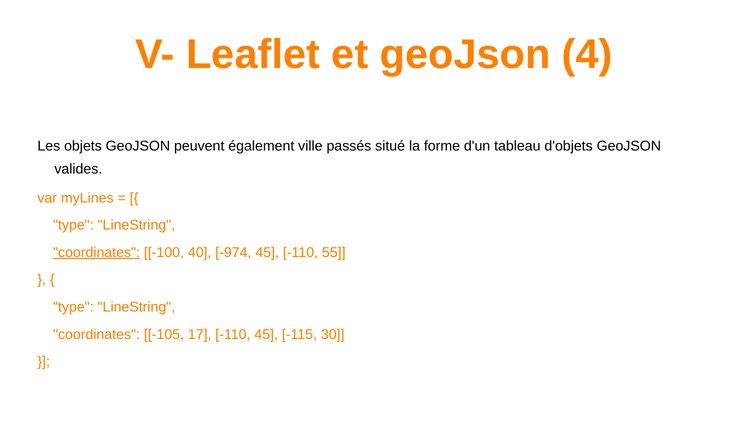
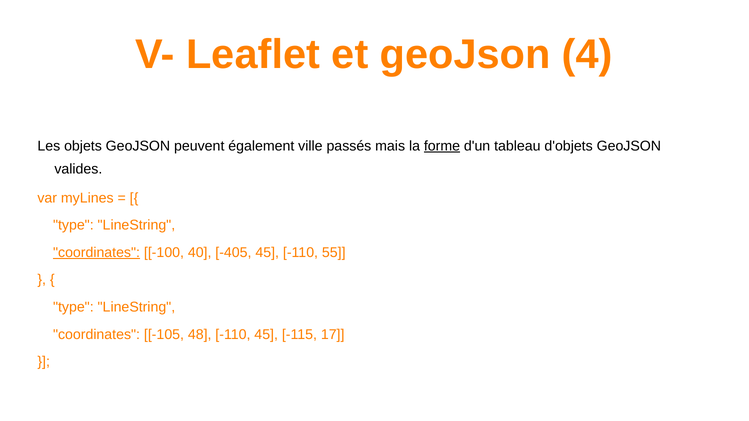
situé: situé -> mais (390, 146)
forme underline: none -> present (442, 146)
-974: -974 -> -405 (233, 253)
17: 17 -> 48 (200, 335)
30: 30 -> 17 (333, 335)
